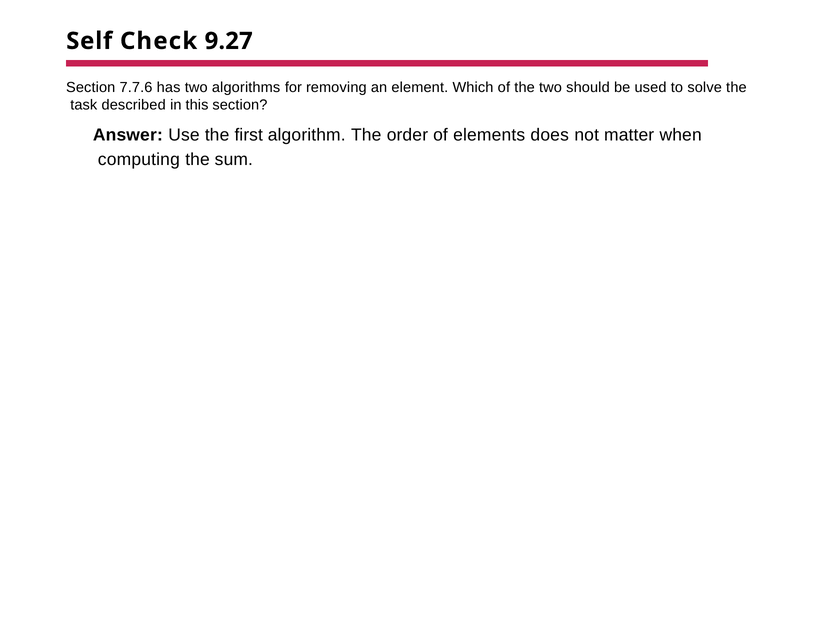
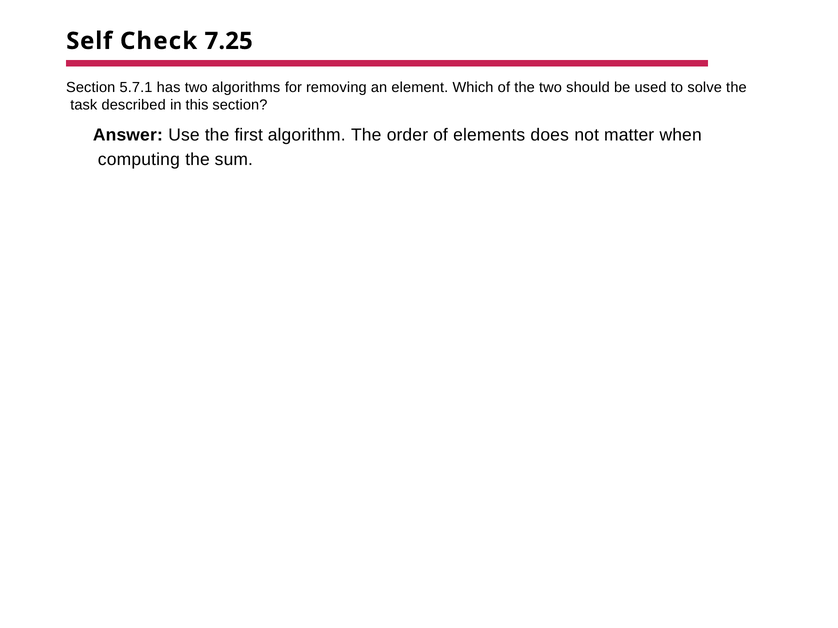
9.27: 9.27 -> 7.25 (229, 41)
7.7.6: 7.7.6 -> 5.7.1 (136, 88)
